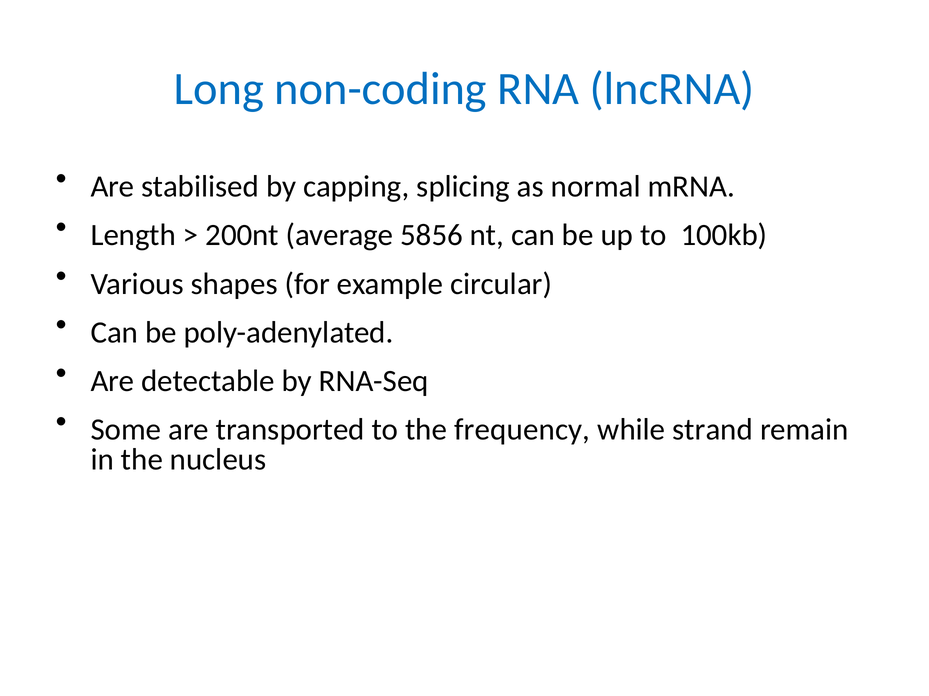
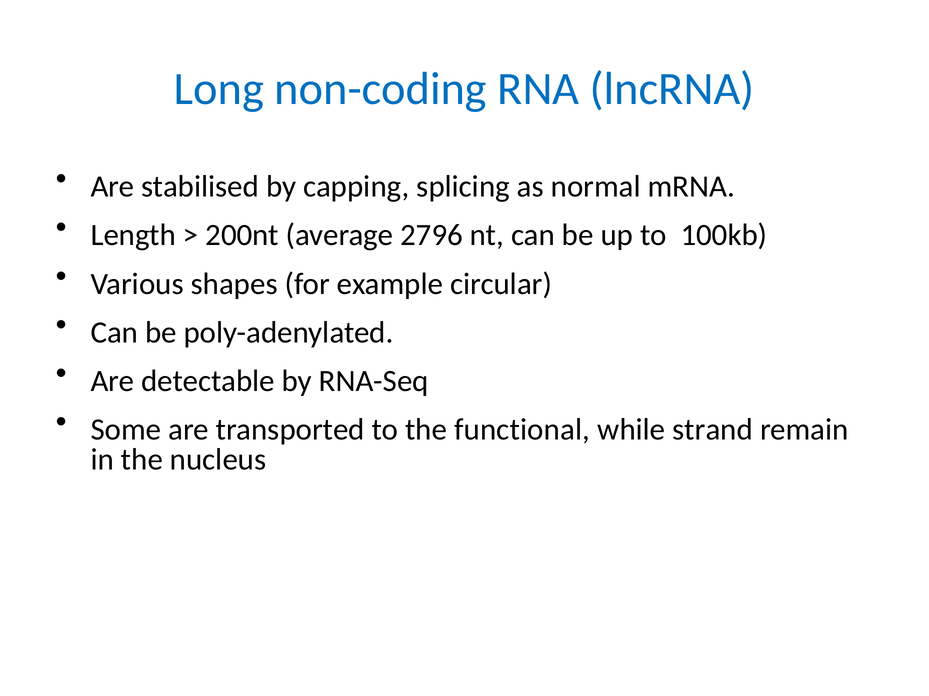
5856: 5856 -> 2796 (432, 235)
frequency: frequency -> functional (522, 430)
